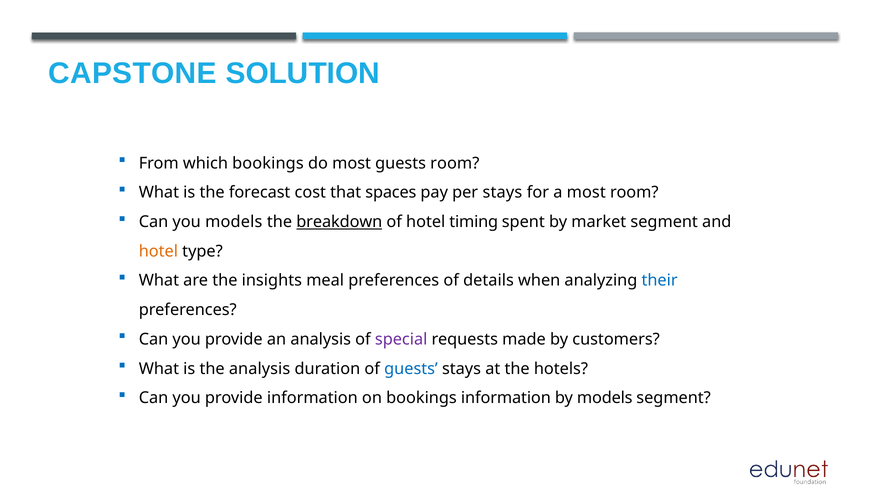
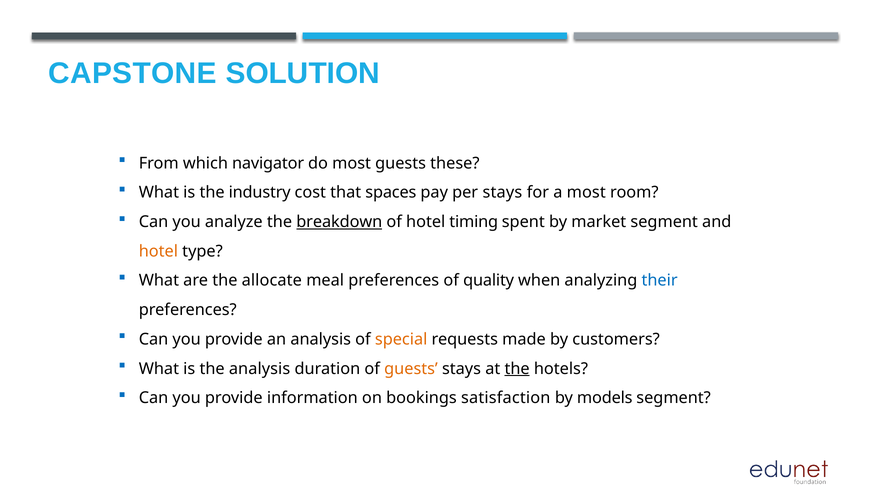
which bookings: bookings -> navigator (268, 163)
guests room: room -> these (455, 163)
forecast: forecast -> industry (260, 193)
you models: models -> analyze (234, 222)
insights: insights -> allocate (272, 281)
details: details -> quality (489, 281)
special colour: purple -> orange (401, 340)
guests colour: blue -> orange (411, 369)
the underline: none -> present (517, 369)
bookings information: information -> satisfaction (506, 398)
